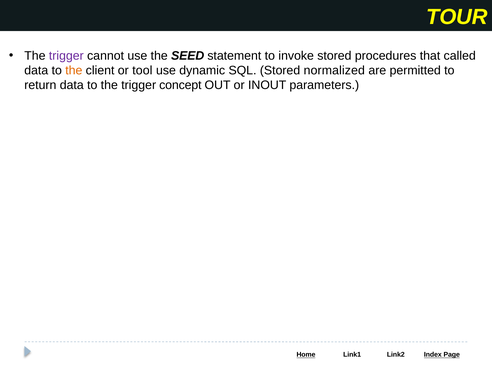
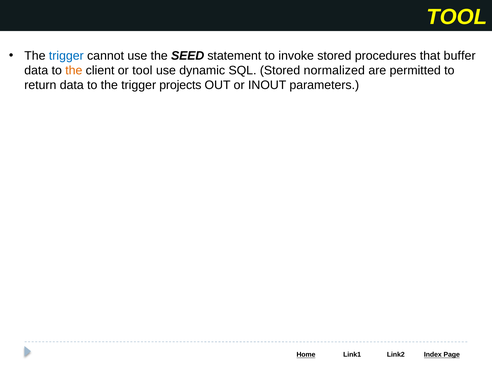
TOUR: TOUR -> TOOL (457, 17)
trigger colour: purple -> blue (66, 56)
called: called -> buffer (460, 56)
concept: concept -> projects (180, 85)
